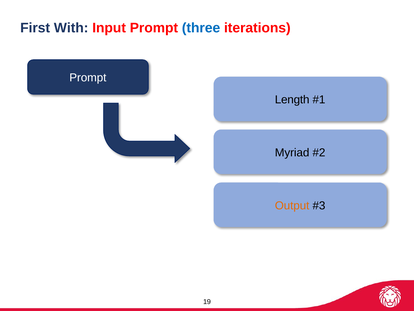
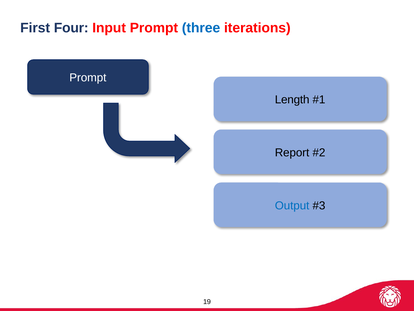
With: With -> Four (71, 28)
Myriad: Myriad -> Report (292, 152)
Output colour: orange -> blue (292, 205)
